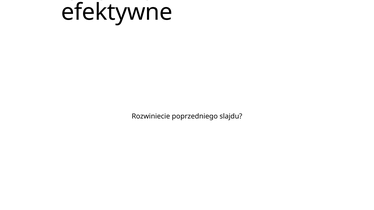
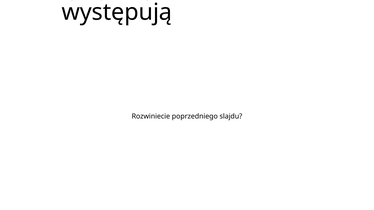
efektywne: efektywne -> występują (117, 12)
